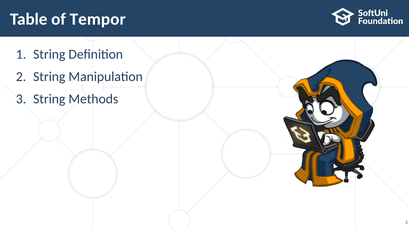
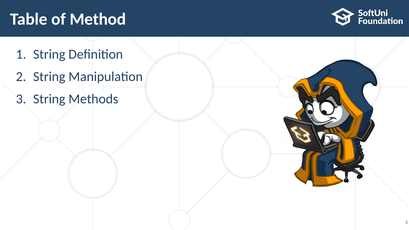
Tempor: Tempor -> Method (98, 19)
